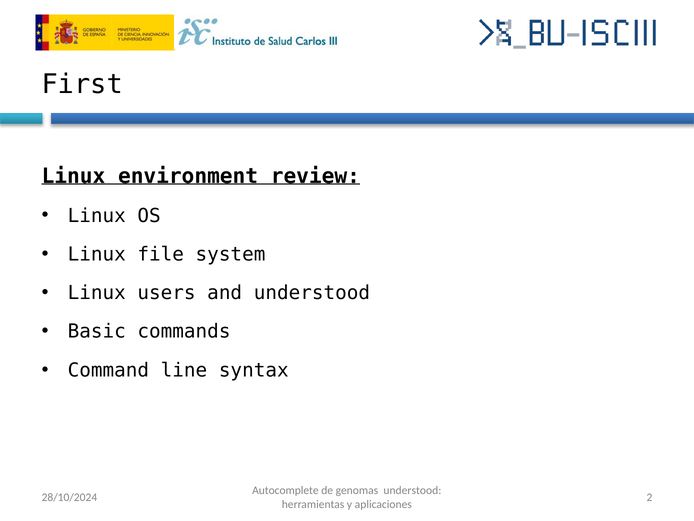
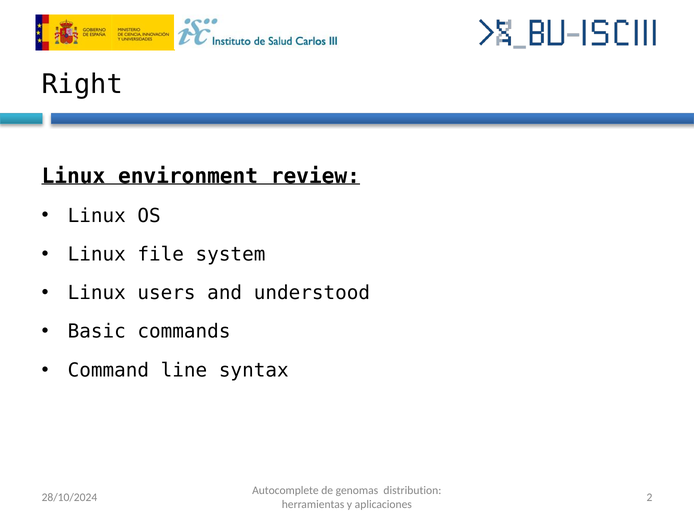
First: First -> Right (82, 84)
genomas understood: understood -> distribution (412, 490)
